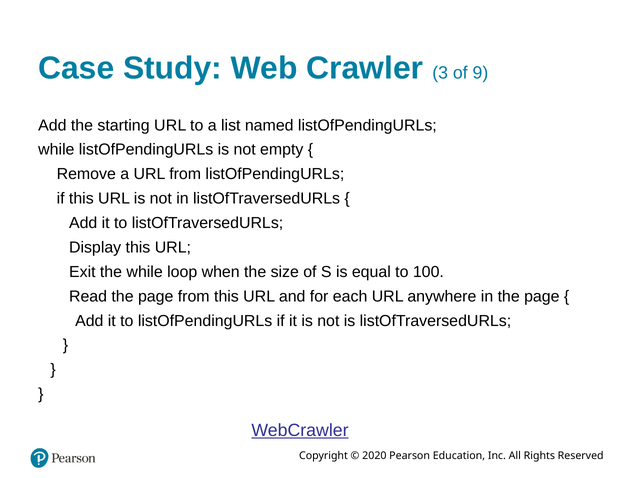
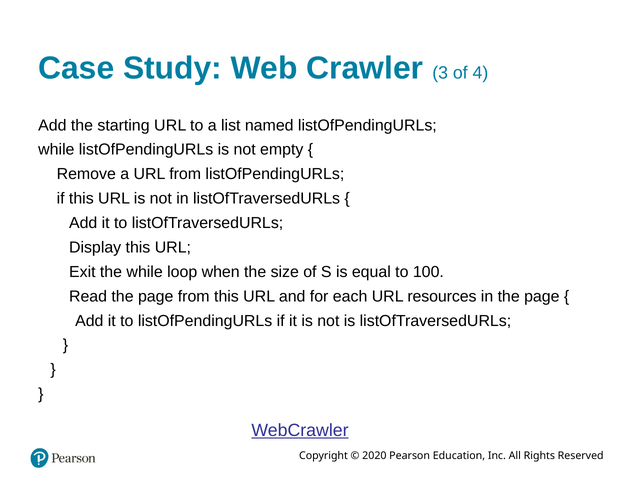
9: 9 -> 4 (480, 73)
anywhere: anywhere -> resources (442, 296)
